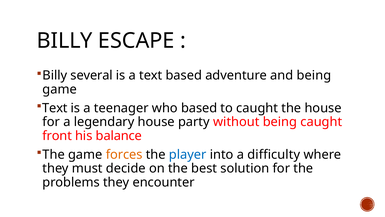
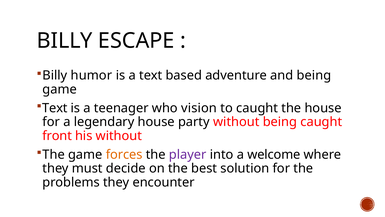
several: several -> humor (91, 75)
who based: based -> vision (199, 108)
his balance: balance -> without (119, 136)
player colour: blue -> purple (188, 154)
difficulty: difficulty -> welcome (274, 154)
